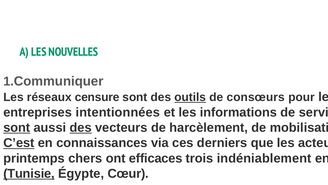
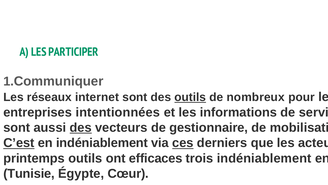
NOUVELLES: NOUVELLES -> PARTICIPER (73, 52)
censure: censure -> internet (97, 97)
consœurs: consœurs -> nombreux (256, 97)
sont underline: present -> none (17, 127)
harcèlement: harcèlement -> gestionnaire (209, 127)
en connaissances: connaissances -> indéniablement (102, 143)
ces underline: none -> present (183, 143)
printemps chers: chers -> outils (85, 158)
Tunisie underline: present -> none (29, 173)
